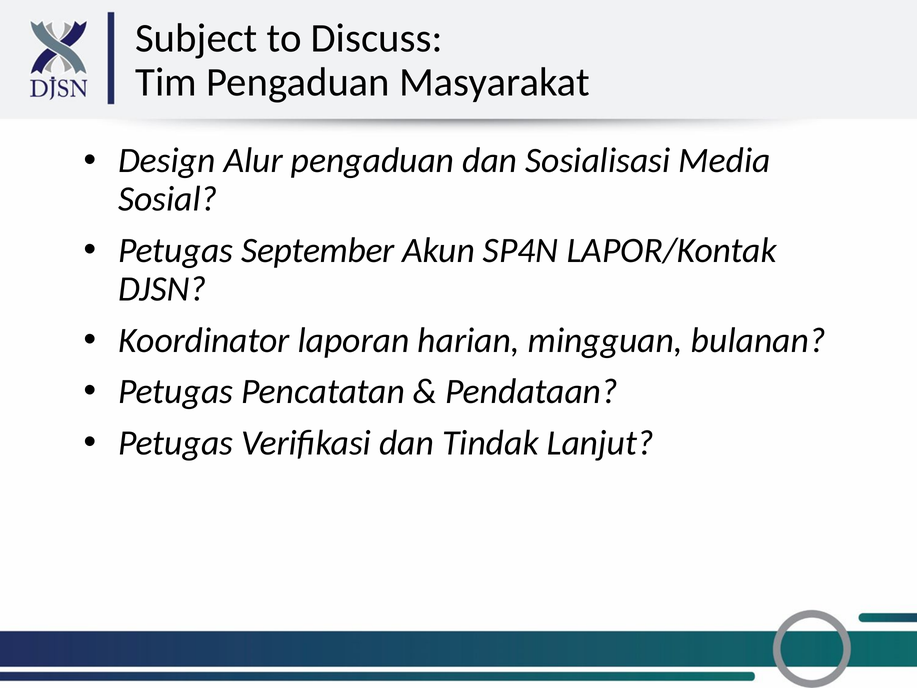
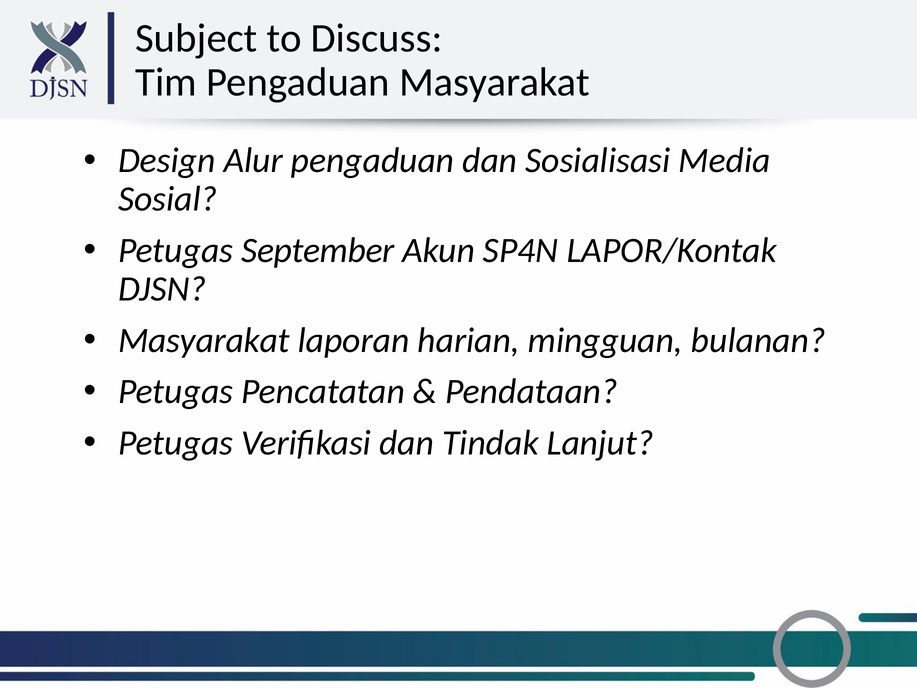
Koordinator: Koordinator -> Masyarakat (204, 340)
